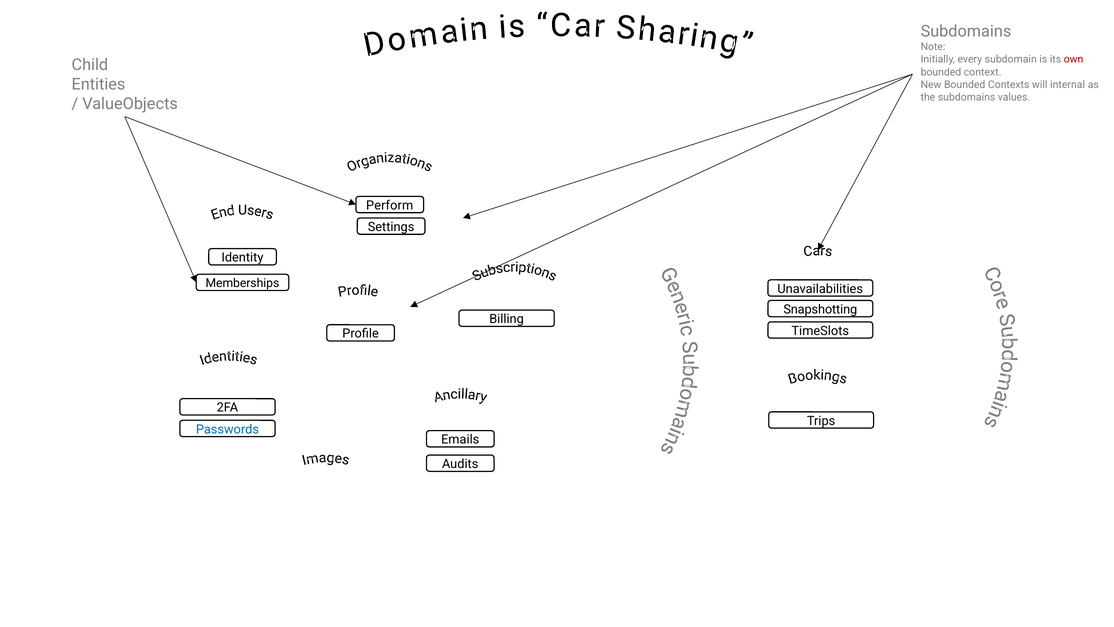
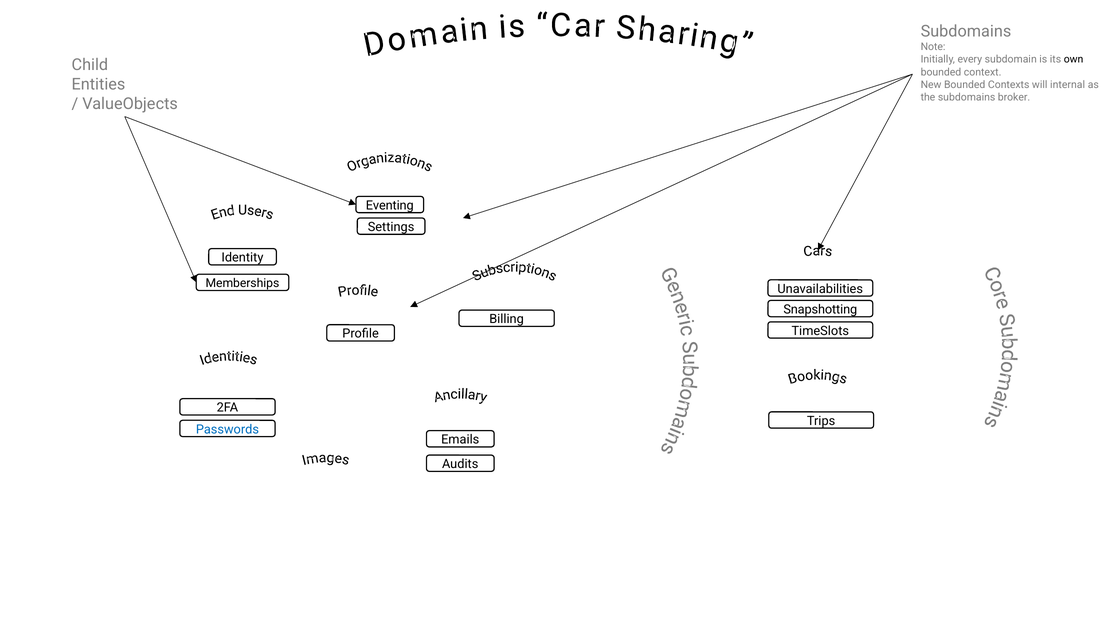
own colour: red -> black (1074, 60)
values: values -> broker (1014, 97)
Perform: Perform -> Eventing (390, 205)
